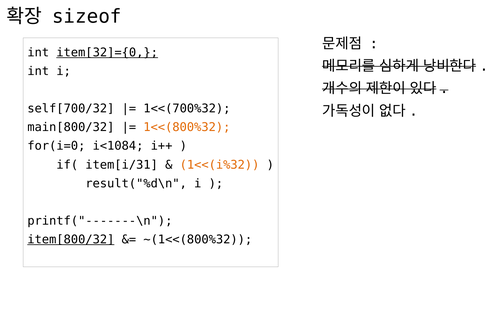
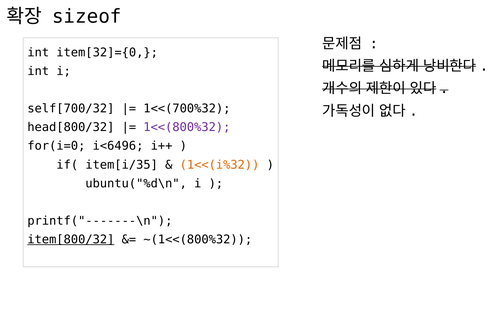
item[32]={0 underline: present -> none (107, 52)
main[800/32: main[800/32 -> head[800/32 (71, 127)
1<<(800%32 colour: orange -> purple (187, 127)
i<1084: i<1084 -> i<6496 (118, 146)
item[i/31: item[i/31 -> item[i/35 (122, 165)
result("%d\n: result("%d\n -> ubuntu("%d\n (136, 184)
